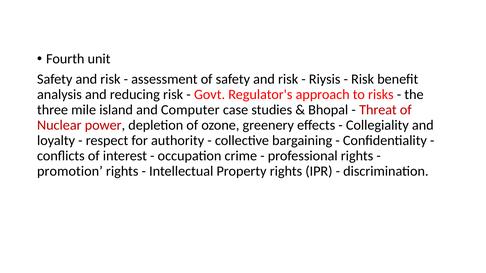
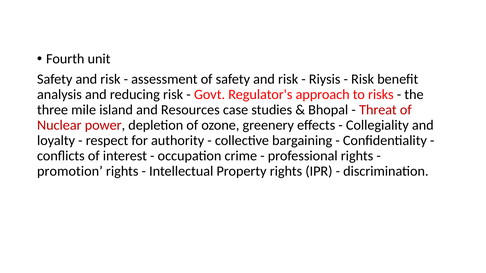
Computer: Computer -> Resources (190, 110)
